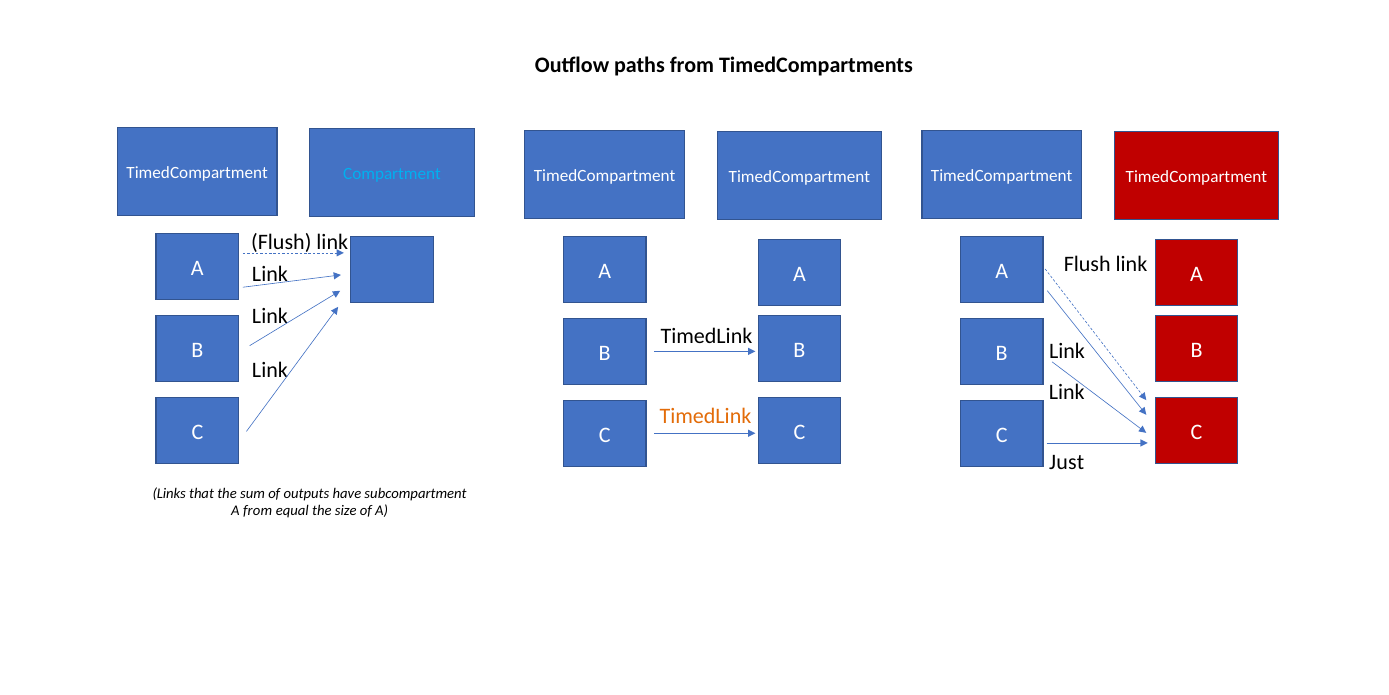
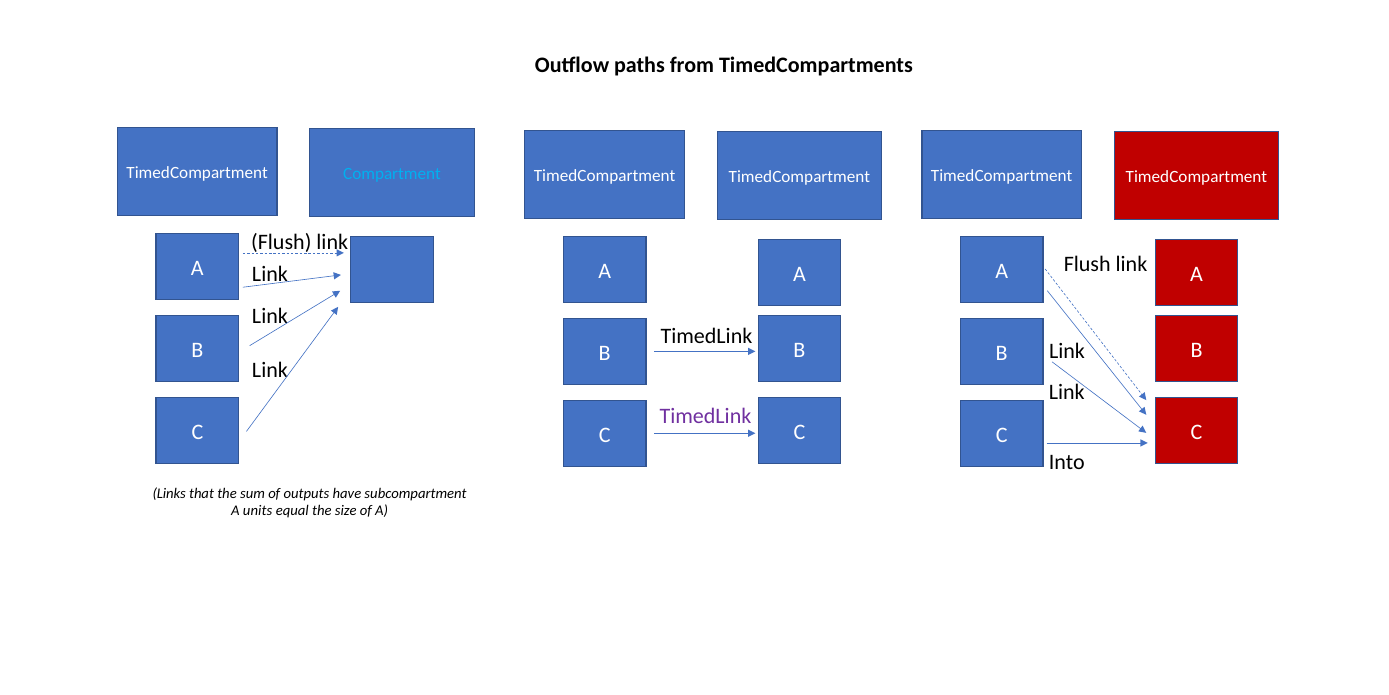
TimedLink colour: orange -> purple (705, 416)
Just: Just -> Into (1067, 462)
A from: from -> units (258, 510)
